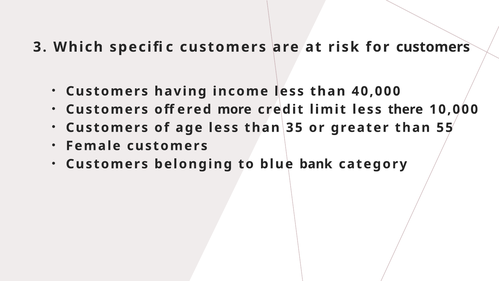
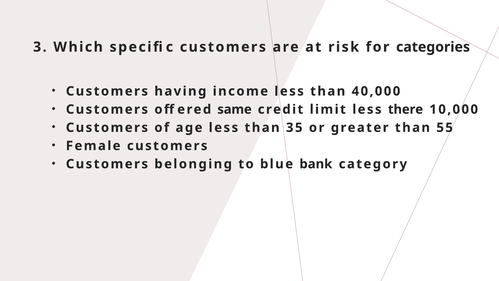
for customers: customers -> categories (433, 47)
more: more -> same (235, 109)
